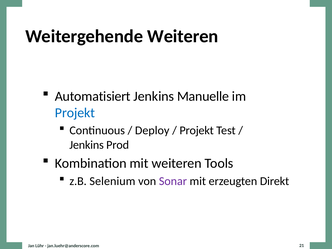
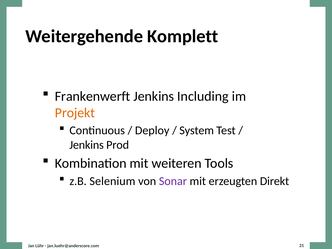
Weitergehende Weiteren: Weiteren -> Komplett (183, 36)
Automatisiert: Automatisiert -> Frankenwerft (93, 96)
Manuelle: Manuelle -> Including (203, 96)
Projekt colour: blue -> orange (75, 113)
Projekt: Projekt -> System (197, 131)
